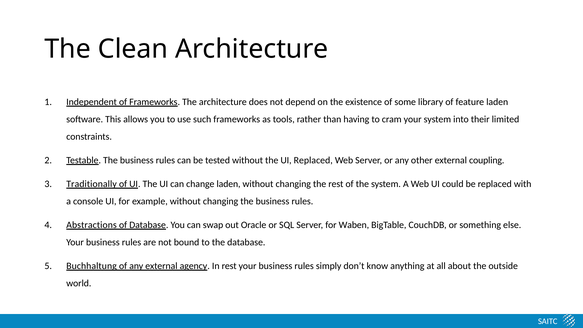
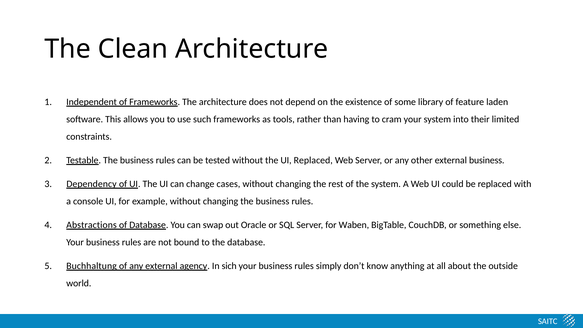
external coupling: coupling -> business (487, 160)
Traditionally: Traditionally -> Dependency (92, 184)
change laden: laden -> cases (228, 184)
In rest: rest -> sich (229, 266)
